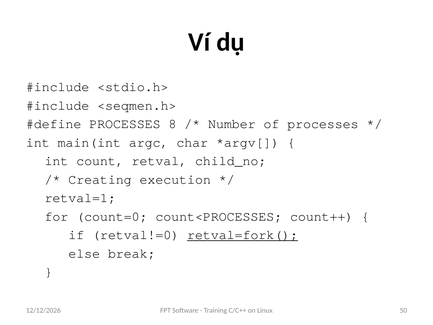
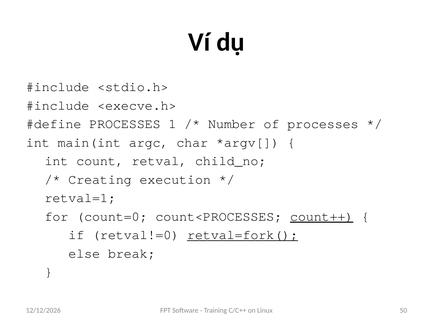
<seqmen.h>: <seqmen.h> -> <execve.h> (137, 105)
8: 8 -> 1 (172, 124)
count++ underline: none -> present (322, 216)
